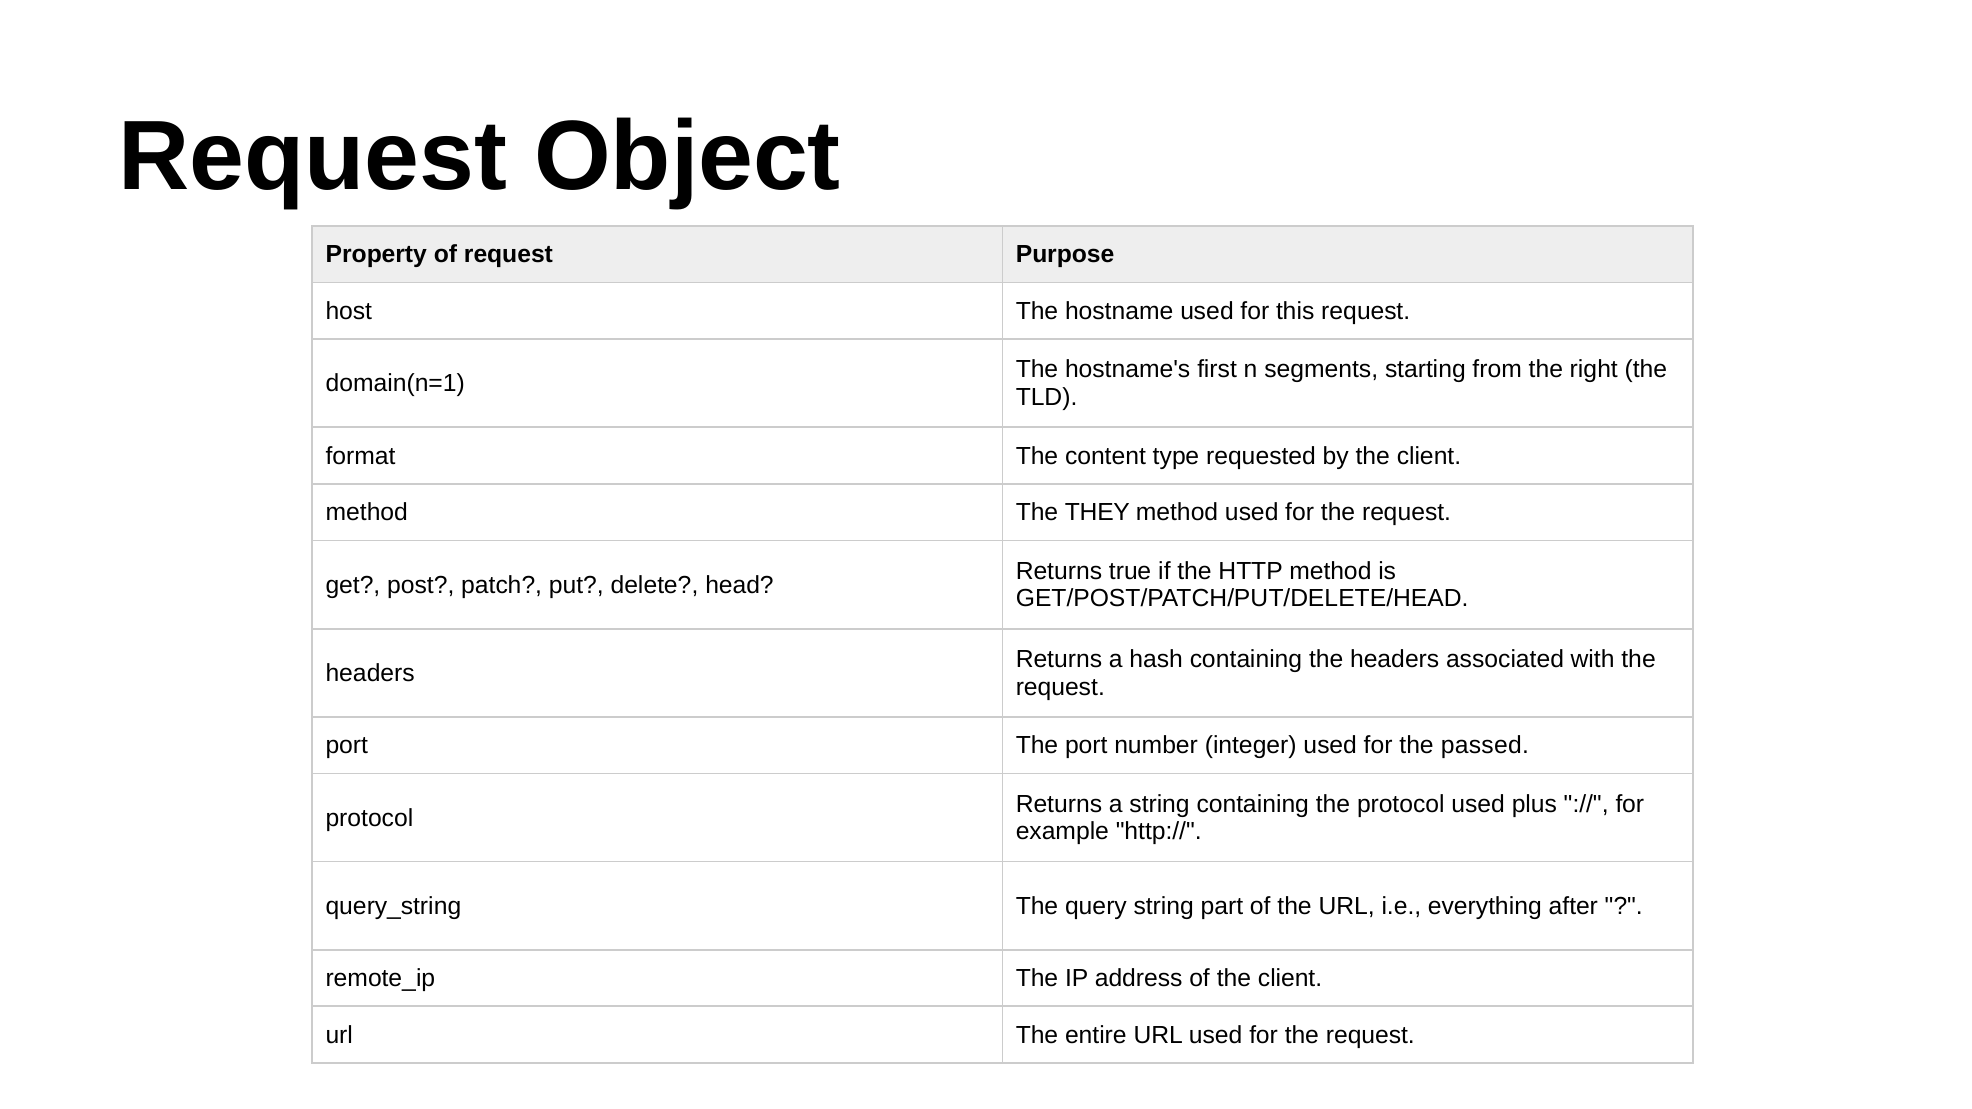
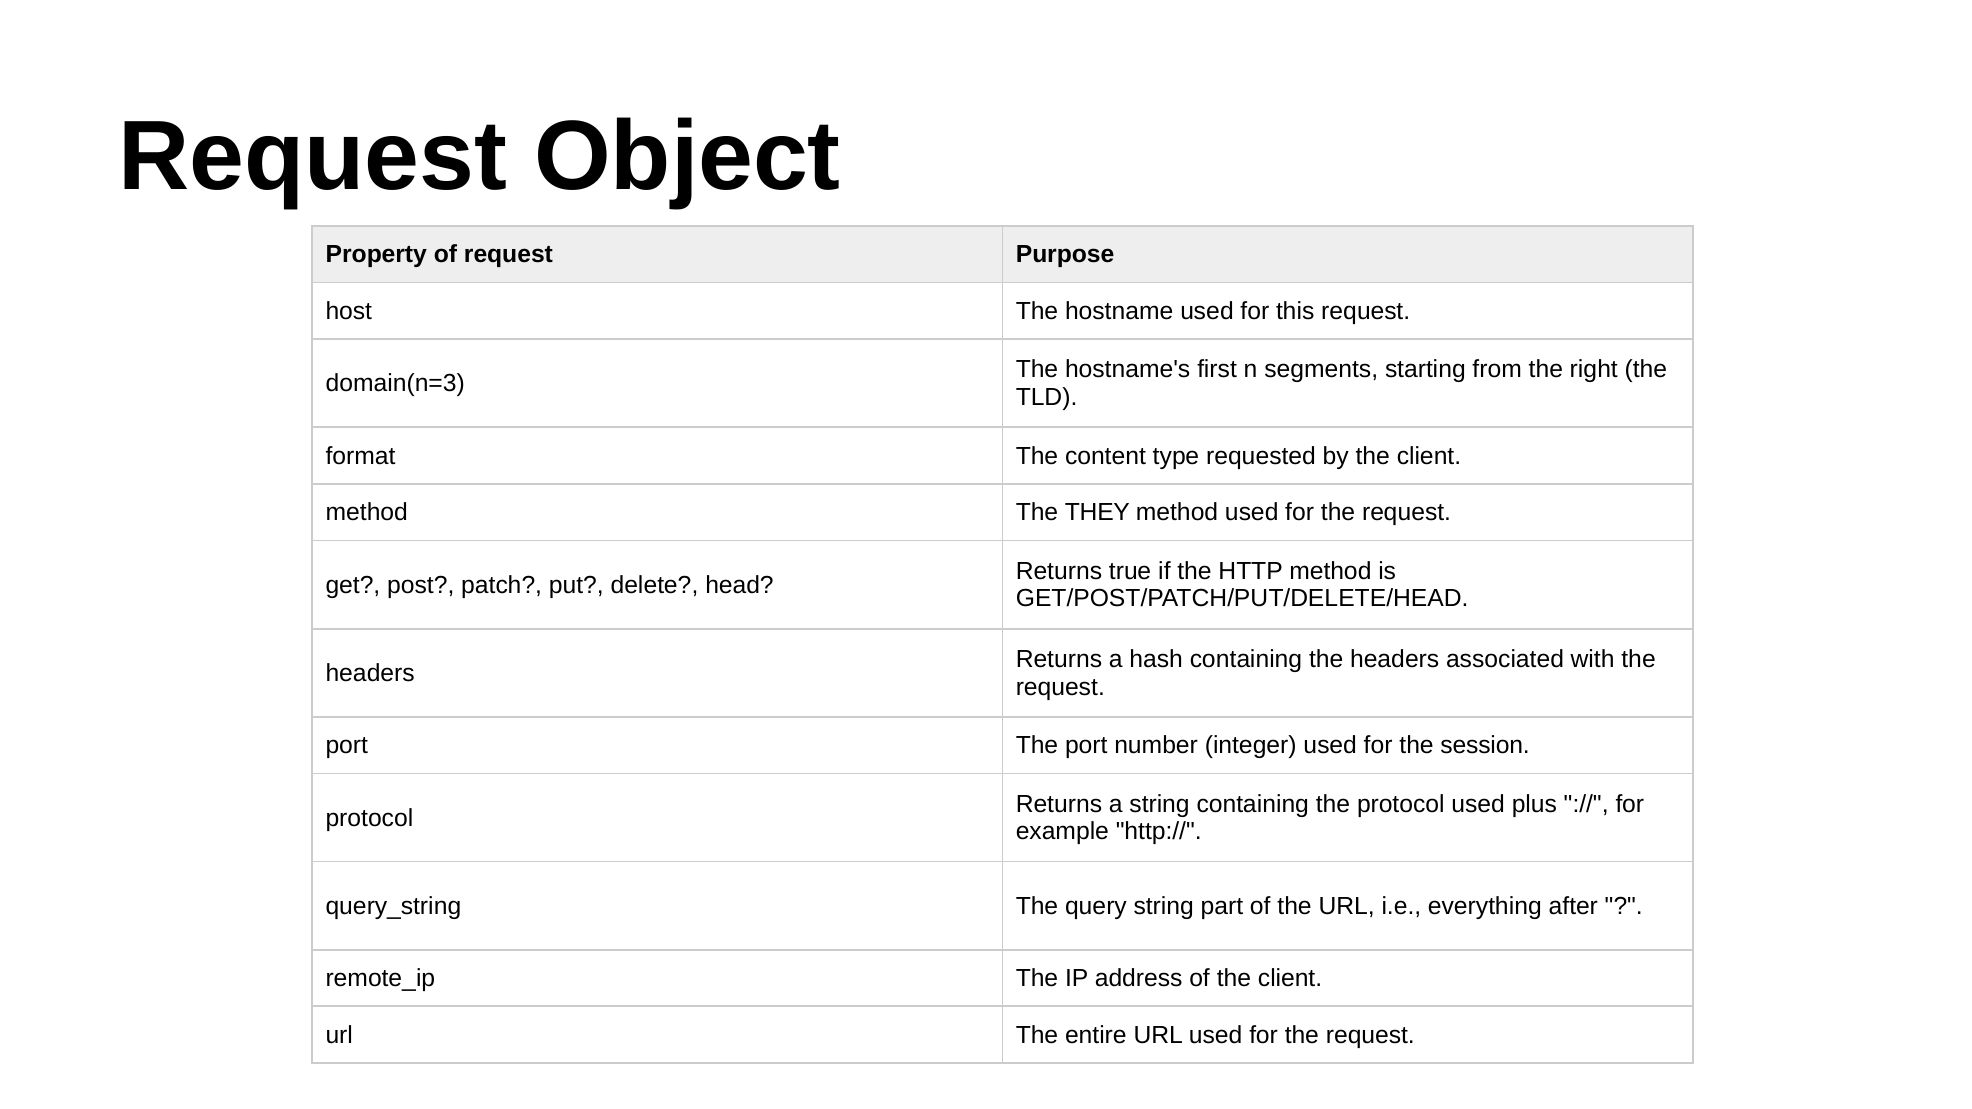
domain(n=1: domain(n=1 -> domain(n=3 (395, 384)
passed: passed -> session (1485, 746)
